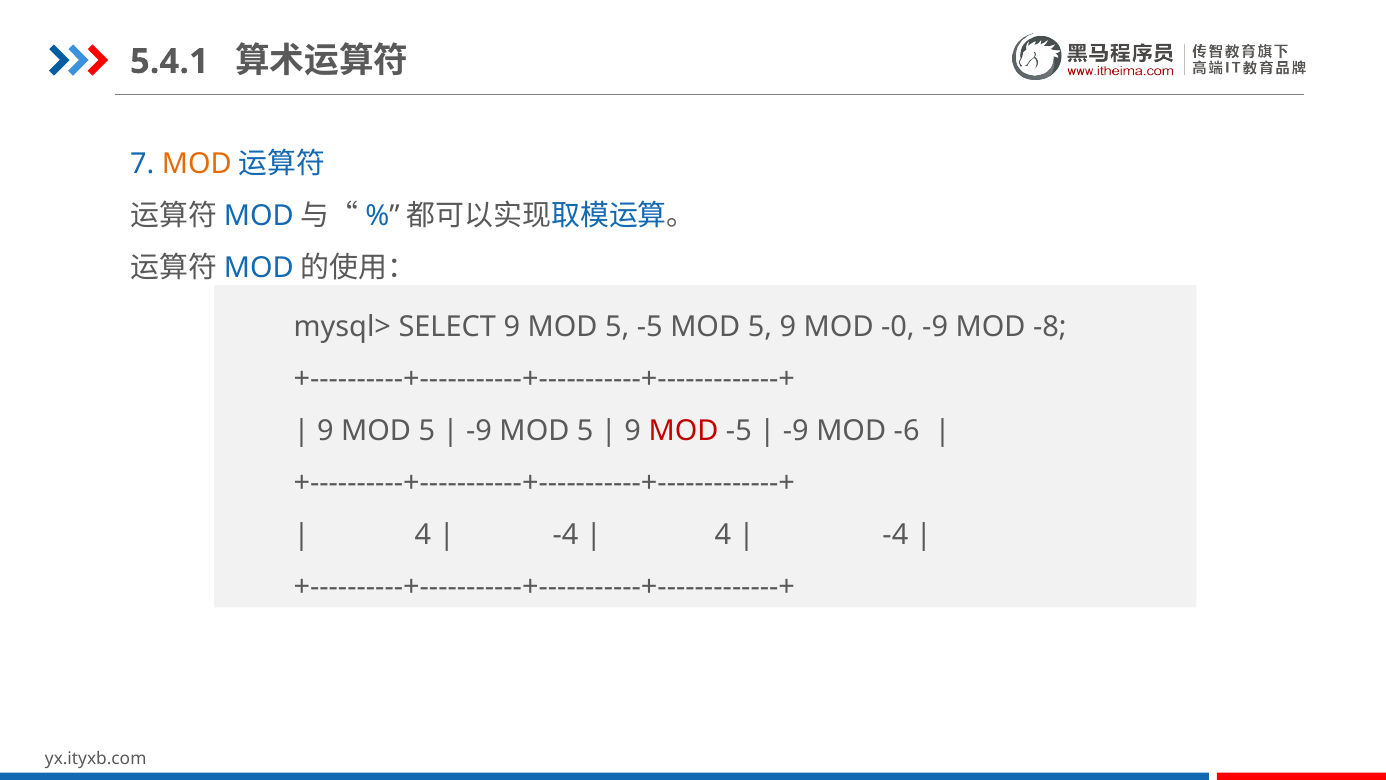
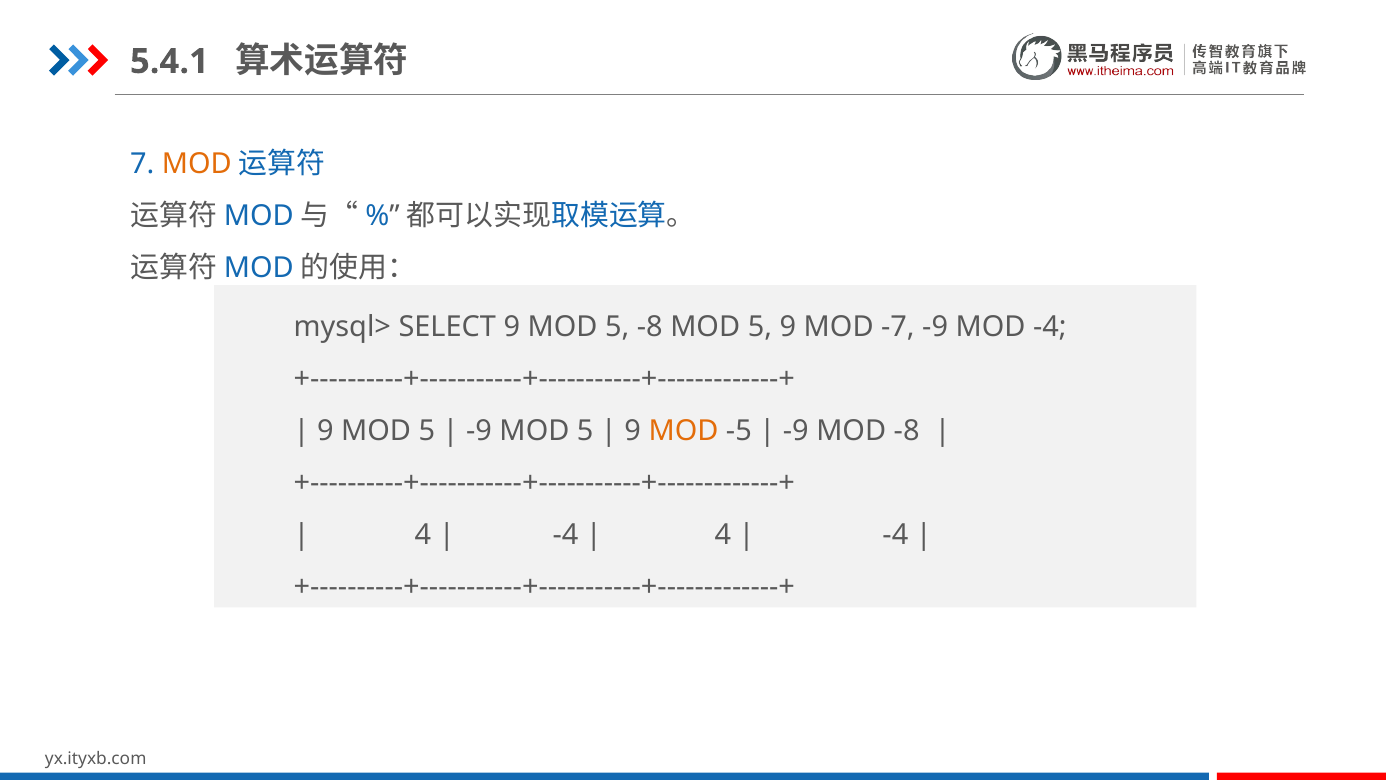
5 -5: -5 -> -8 (650, 327)
-0: -0 -> -7 (898, 327)
MOD -8: -8 -> -4 (1050, 327)
MOD colour: red -> orange (684, 431)
MOD -6: -6 -> -8 (907, 431)
